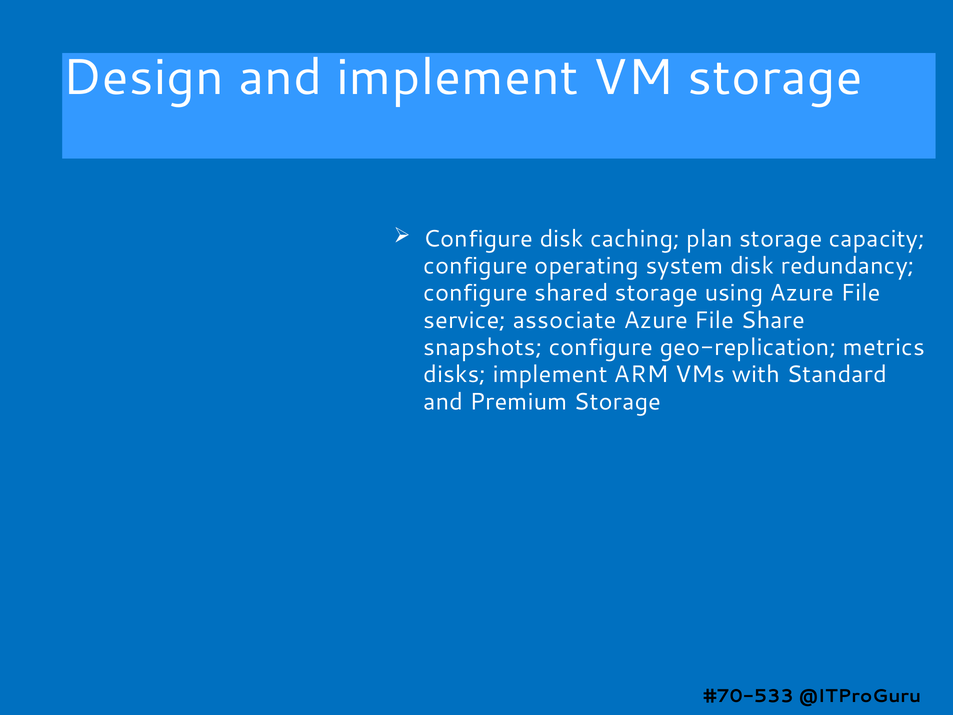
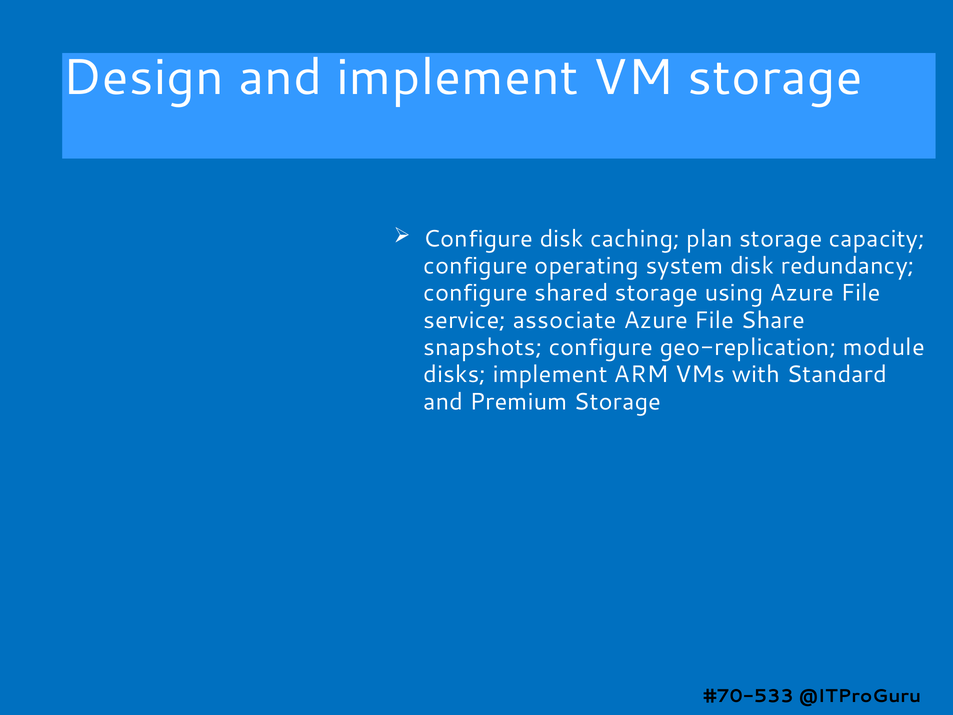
metrics: metrics -> module (884, 347)
